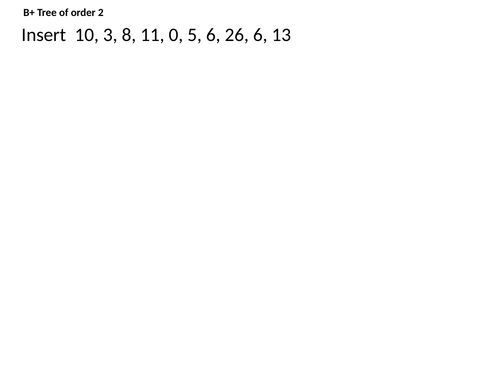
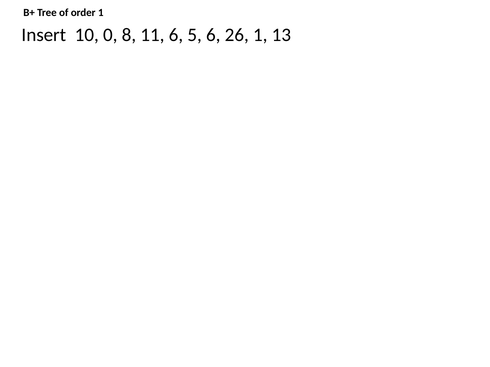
order 2: 2 -> 1 (101, 13)
3: 3 -> 0 (110, 35)
11 0: 0 -> 6 (176, 35)
26 6: 6 -> 1 (260, 35)
